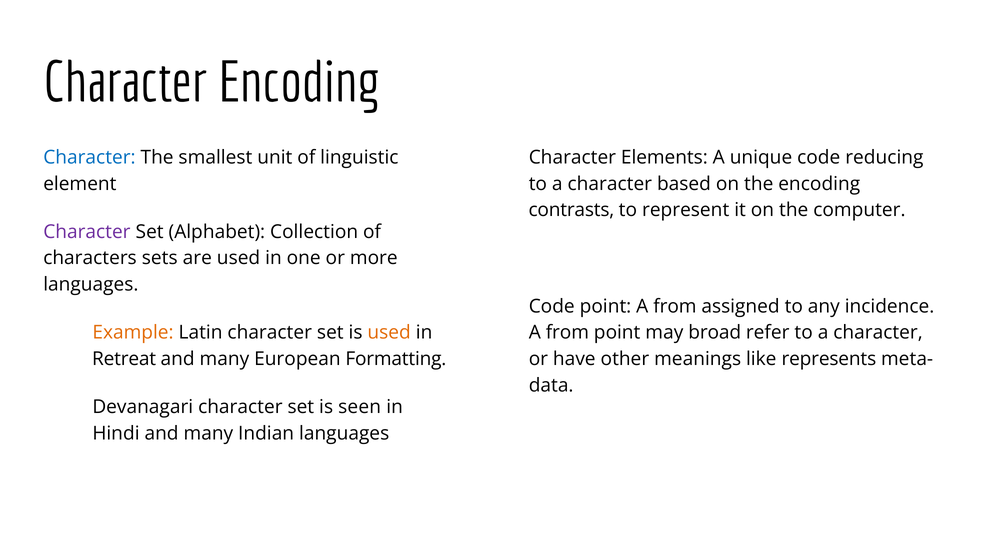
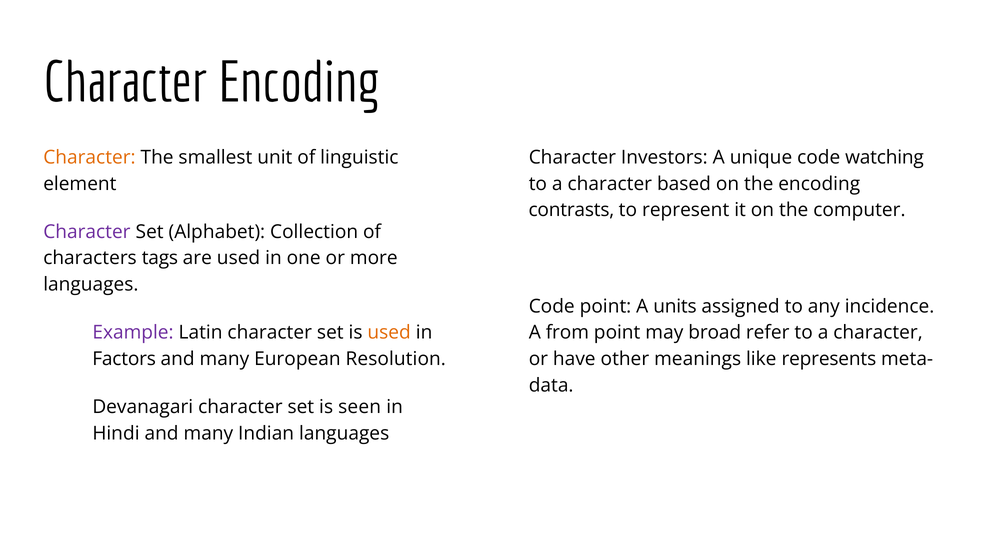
Character colour: blue -> orange (89, 158)
Elements: Elements -> Investors (664, 158)
reducing: reducing -> watching (884, 158)
sets: sets -> tags (160, 258)
point A from: from -> units (675, 307)
Example colour: orange -> purple (133, 333)
Retreat: Retreat -> Factors (124, 359)
Formatting: Formatting -> Resolution (396, 359)
